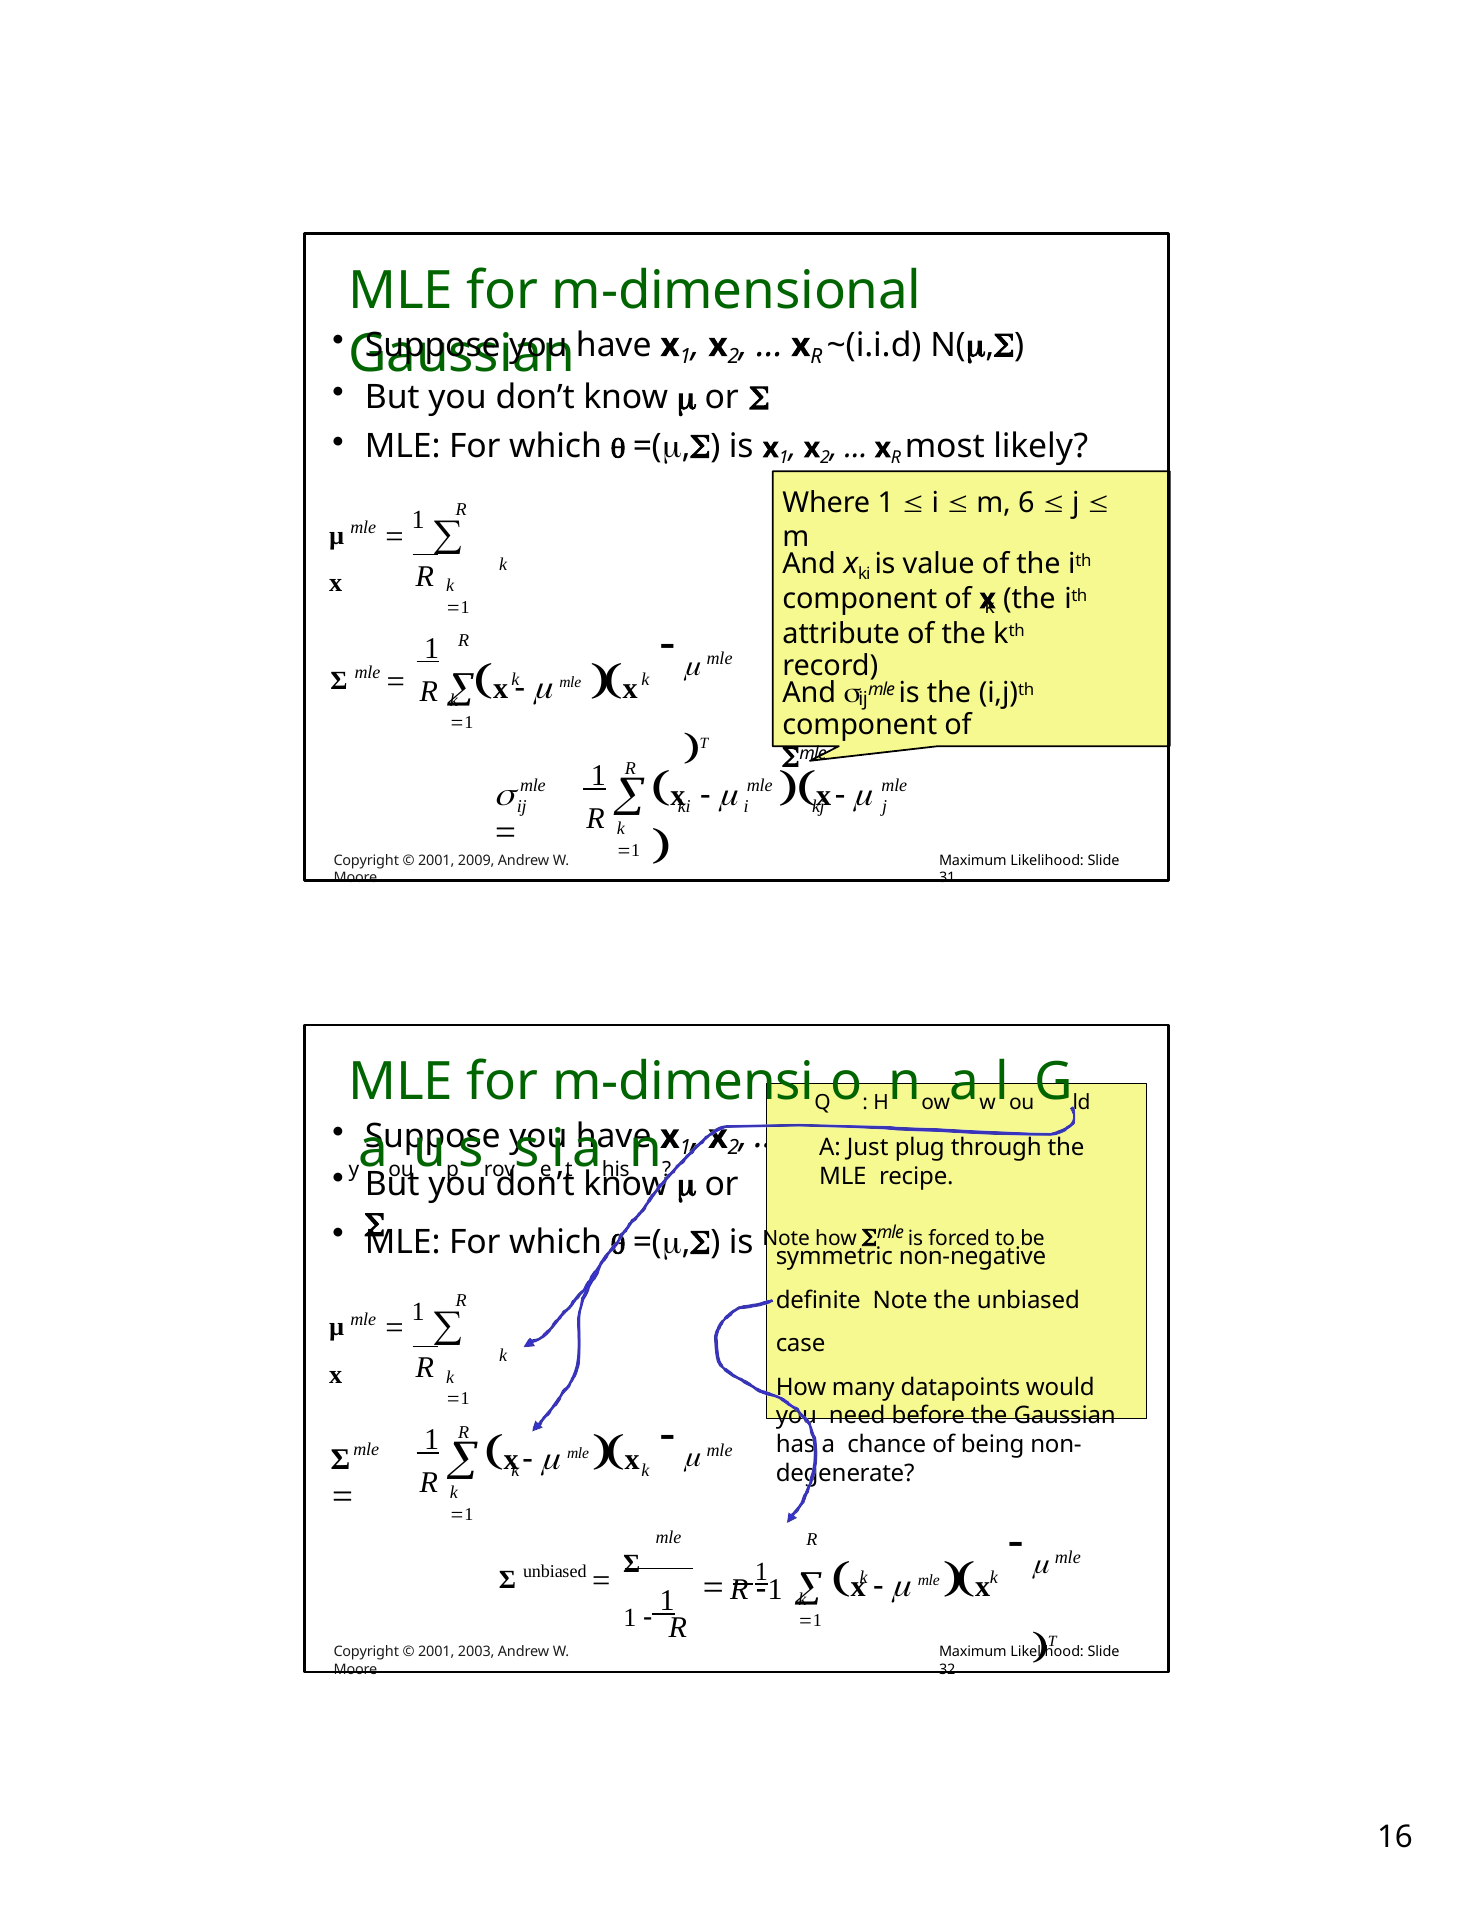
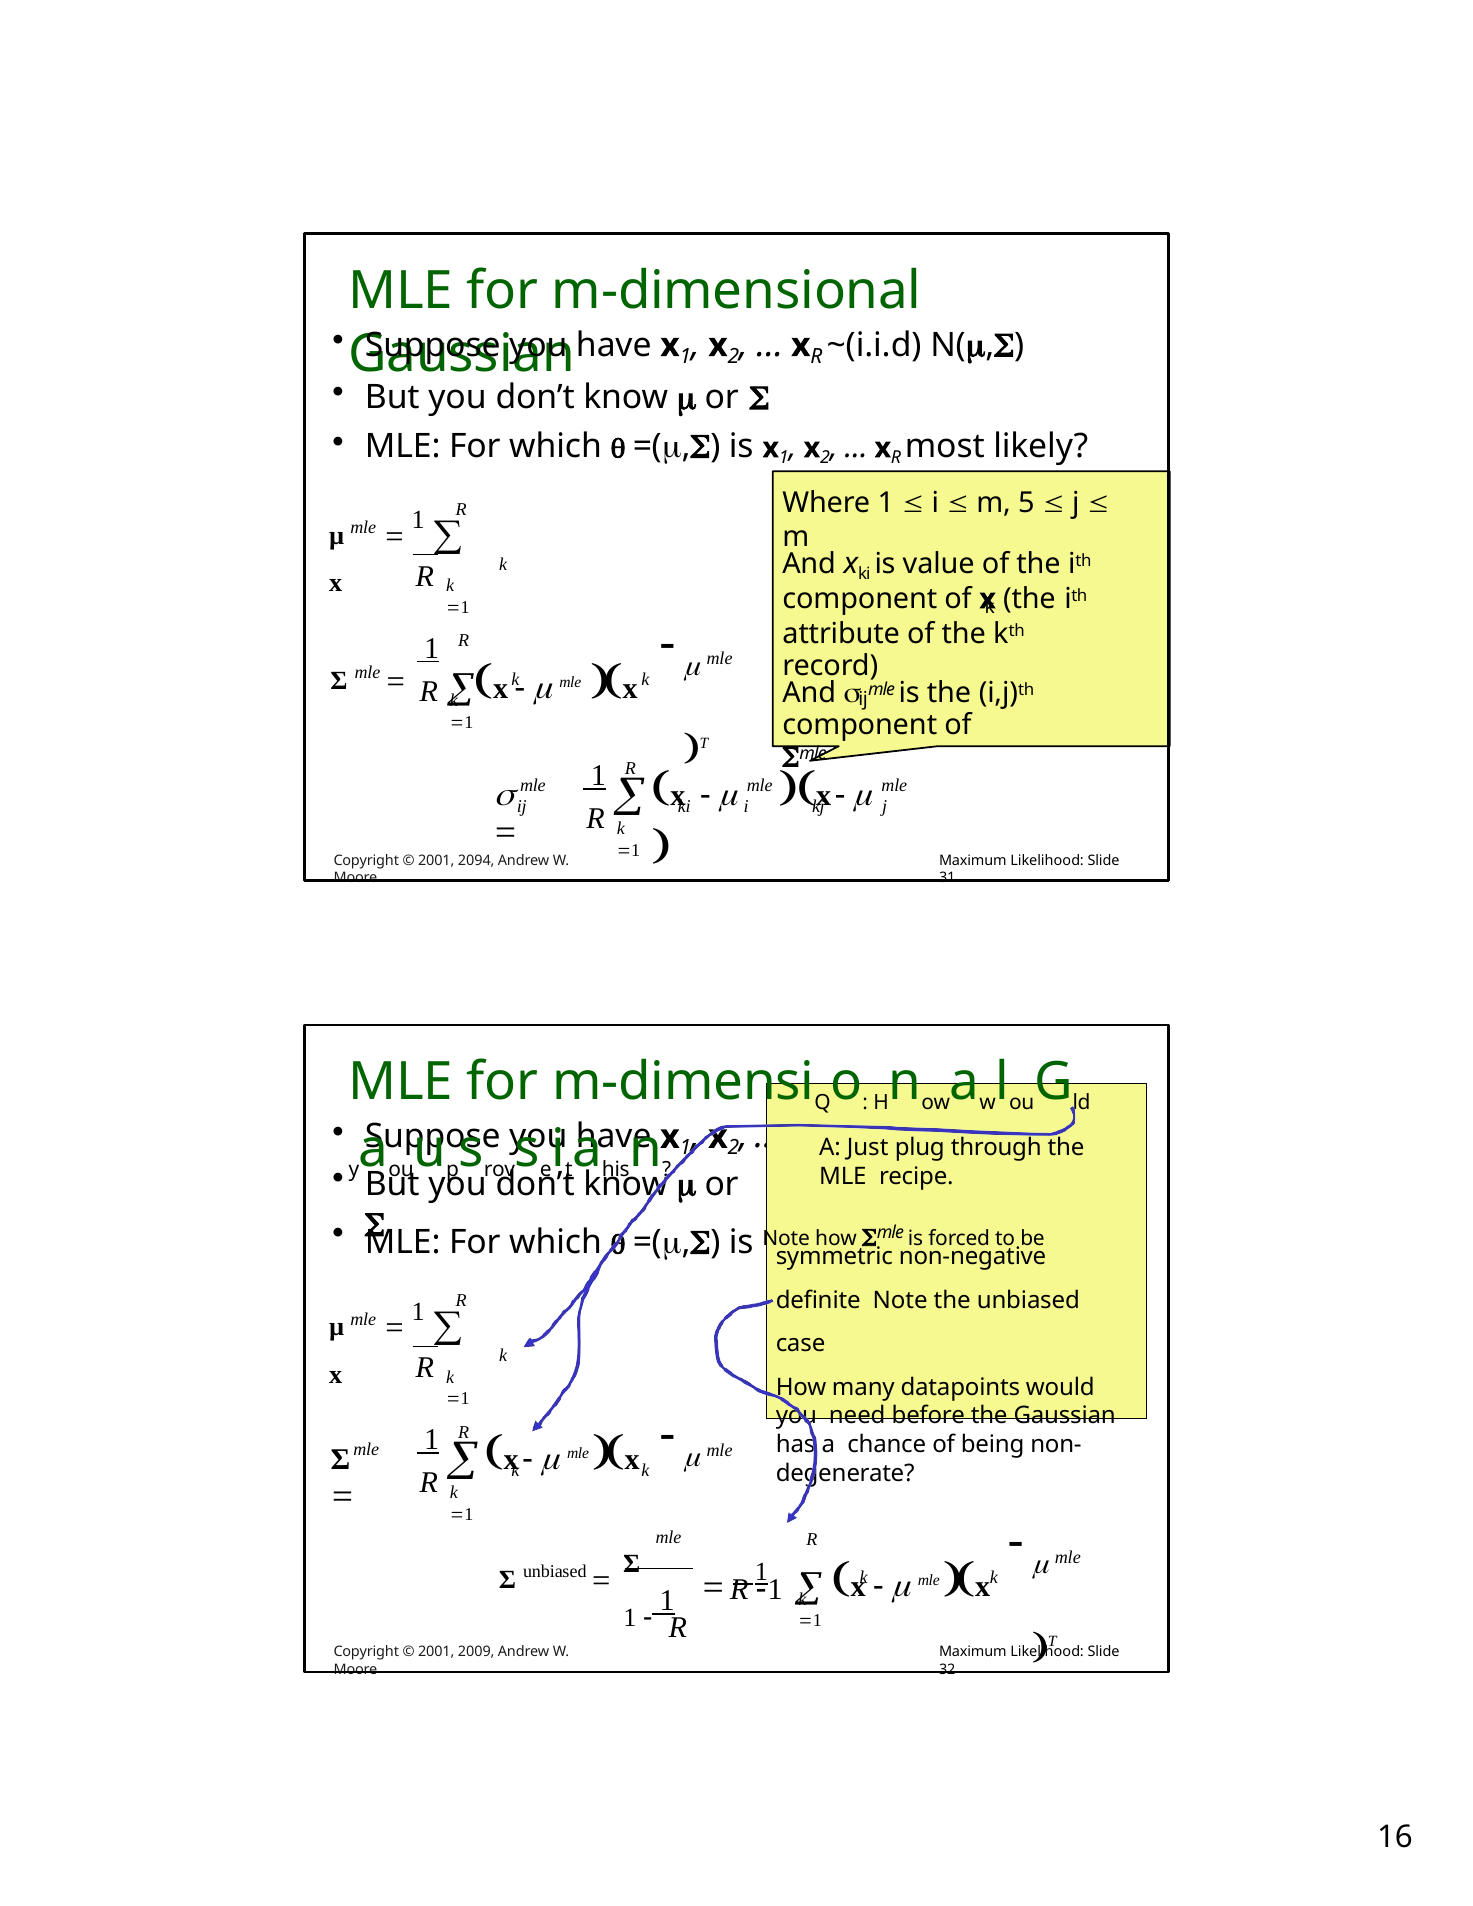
6: 6 -> 5 (1026, 503)
2009: 2009 -> 2094 (476, 861)
2003: 2003 -> 2009 (476, 1652)
